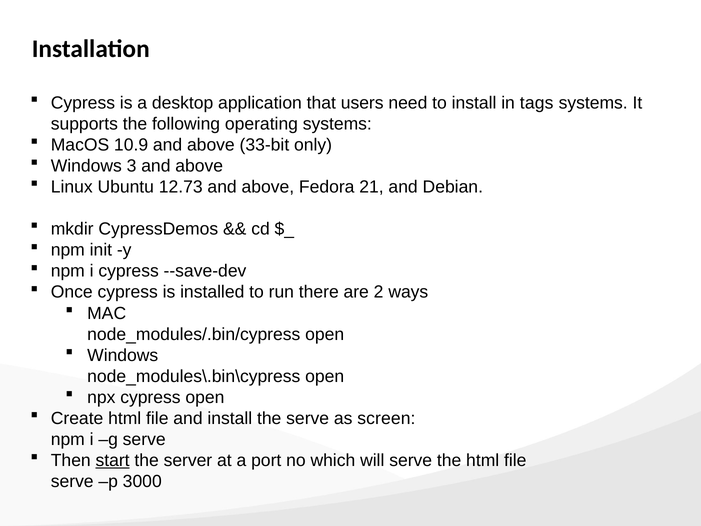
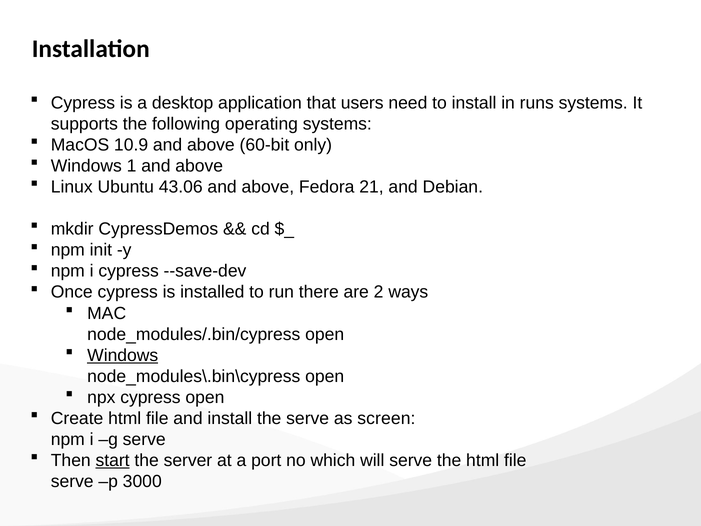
tags: tags -> runs (537, 103)
33-bit: 33-bit -> 60-bit (264, 145)
3: 3 -> 1 (132, 166)
12.73: 12.73 -> 43.06 (181, 187)
Windows underline: none -> present (123, 355)
